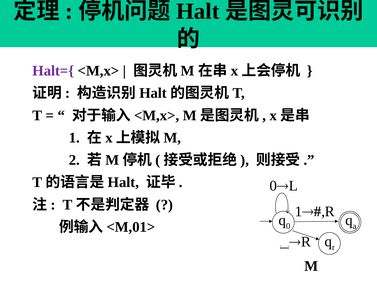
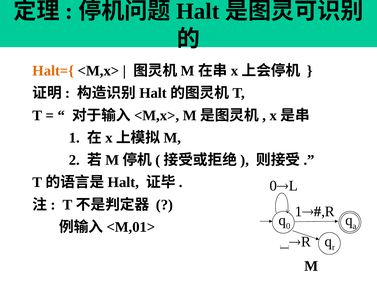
Halt={ colour: purple -> orange (53, 71)
